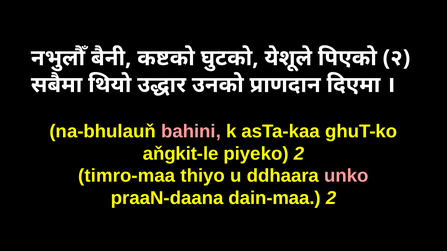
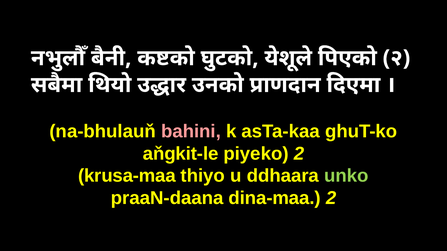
timro-maa: timro-maa -> krusa-maa (127, 176)
unko colour: pink -> light green (346, 176)
dain-maa: dain-maa -> dina-maa (275, 199)
